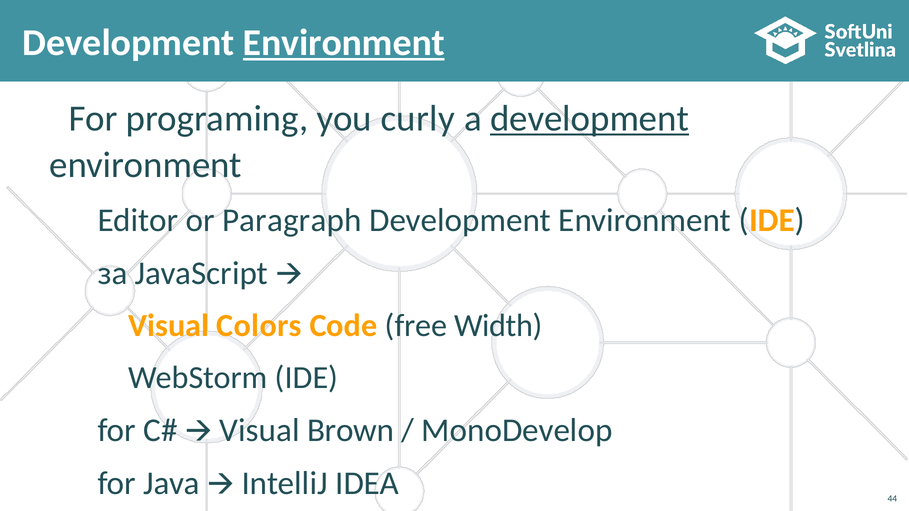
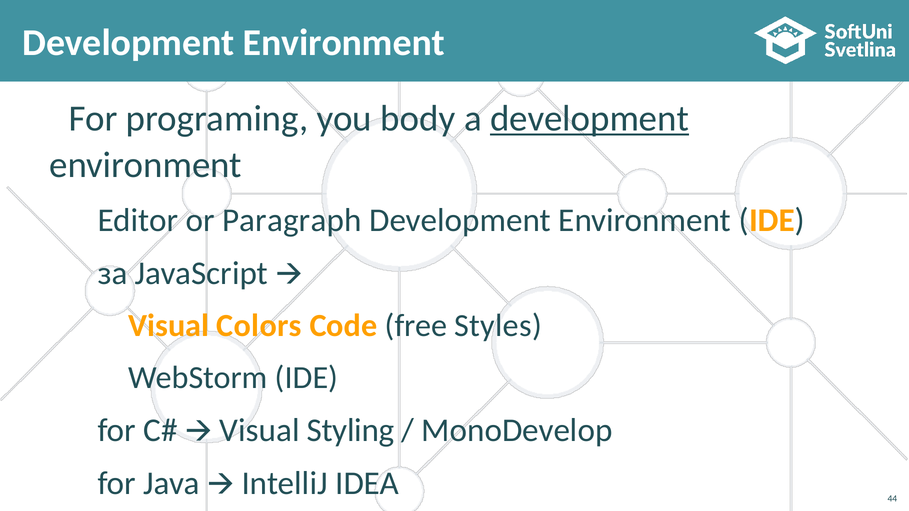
Environment underline: present -> none (344, 43)
curly: curly -> body (418, 119)
Width: Width -> Styles (498, 326)
Brown: Brown -> Styling (351, 431)
